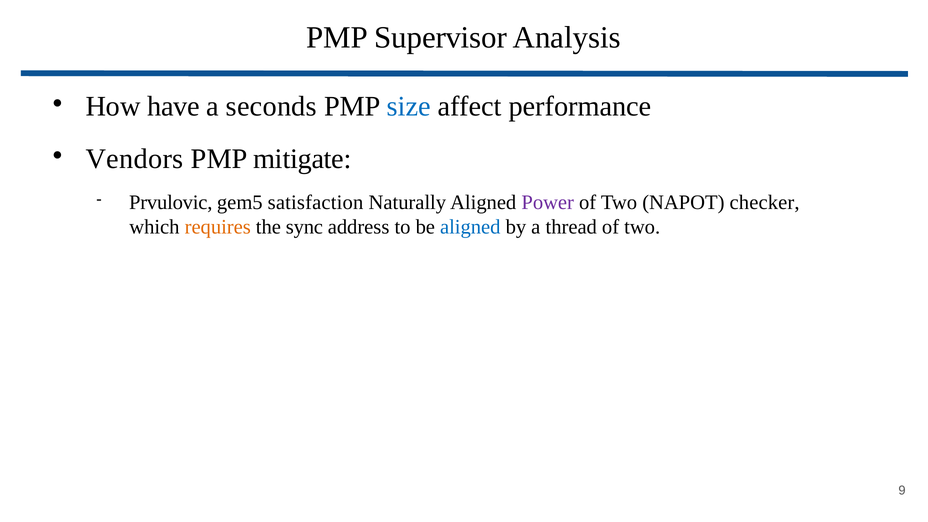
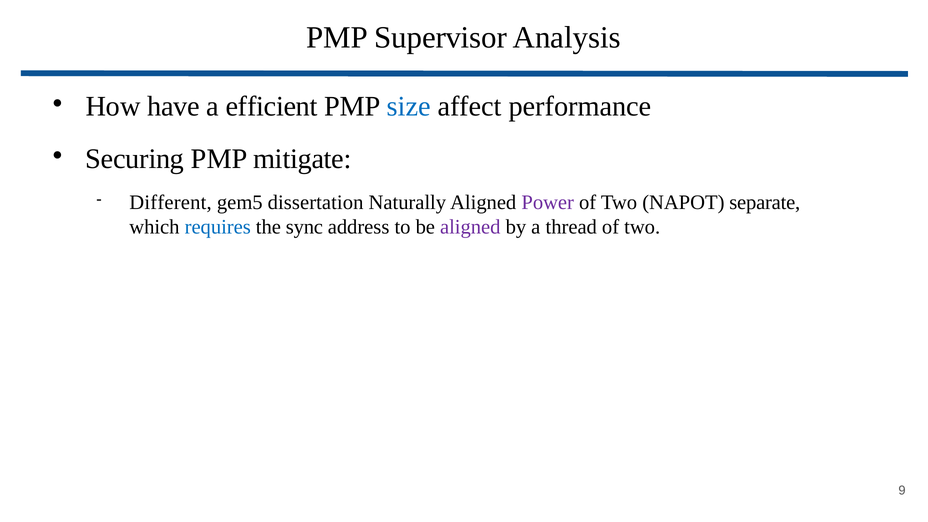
seconds: seconds -> efficient (272, 107)
Vendors: Vendors -> Securing (135, 159)
Prvulovic: Prvulovic -> Different (171, 202)
satisfaction: satisfaction -> dissertation (316, 202)
checker: checker -> separate (765, 202)
requires colour: orange -> blue (218, 227)
aligned colour: blue -> purple (470, 227)
